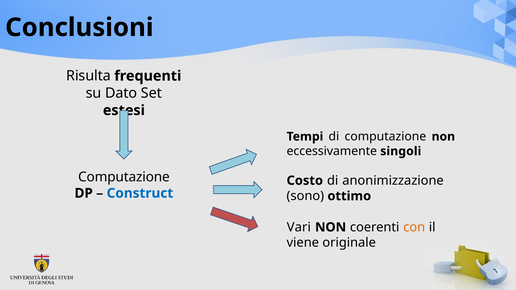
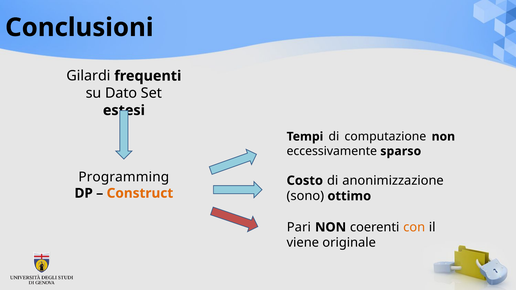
Risulta: Risulta -> Gilardi (88, 76)
singoli: singoli -> sparso (401, 151)
Computazione: Computazione -> Programming (124, 177)
Construct colour: blue -> orange (140, 193)
Vari: Vari -> Pari (299, 227)
